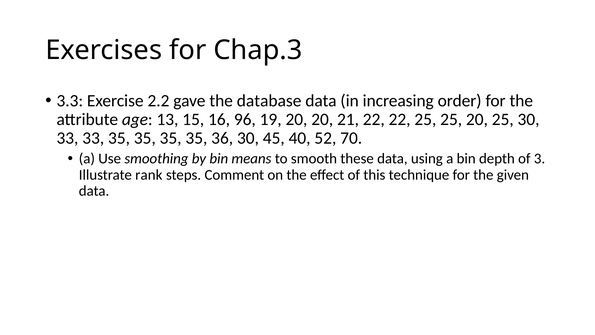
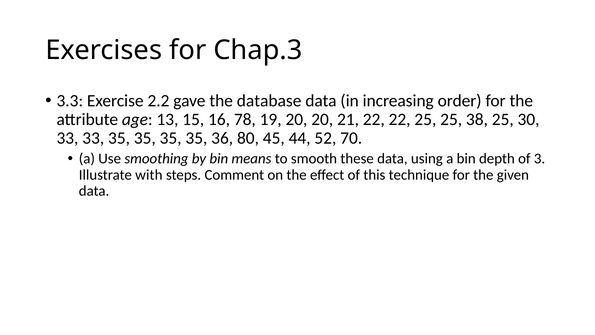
96: 96 -> 78 (245, 119)
25 20: 20 -> 38 (477, 119)
36 30: 30 -> 80 (248, 138)
40: 40 -> 44 (300, 138)
rank: rank -> with (149, 175)
